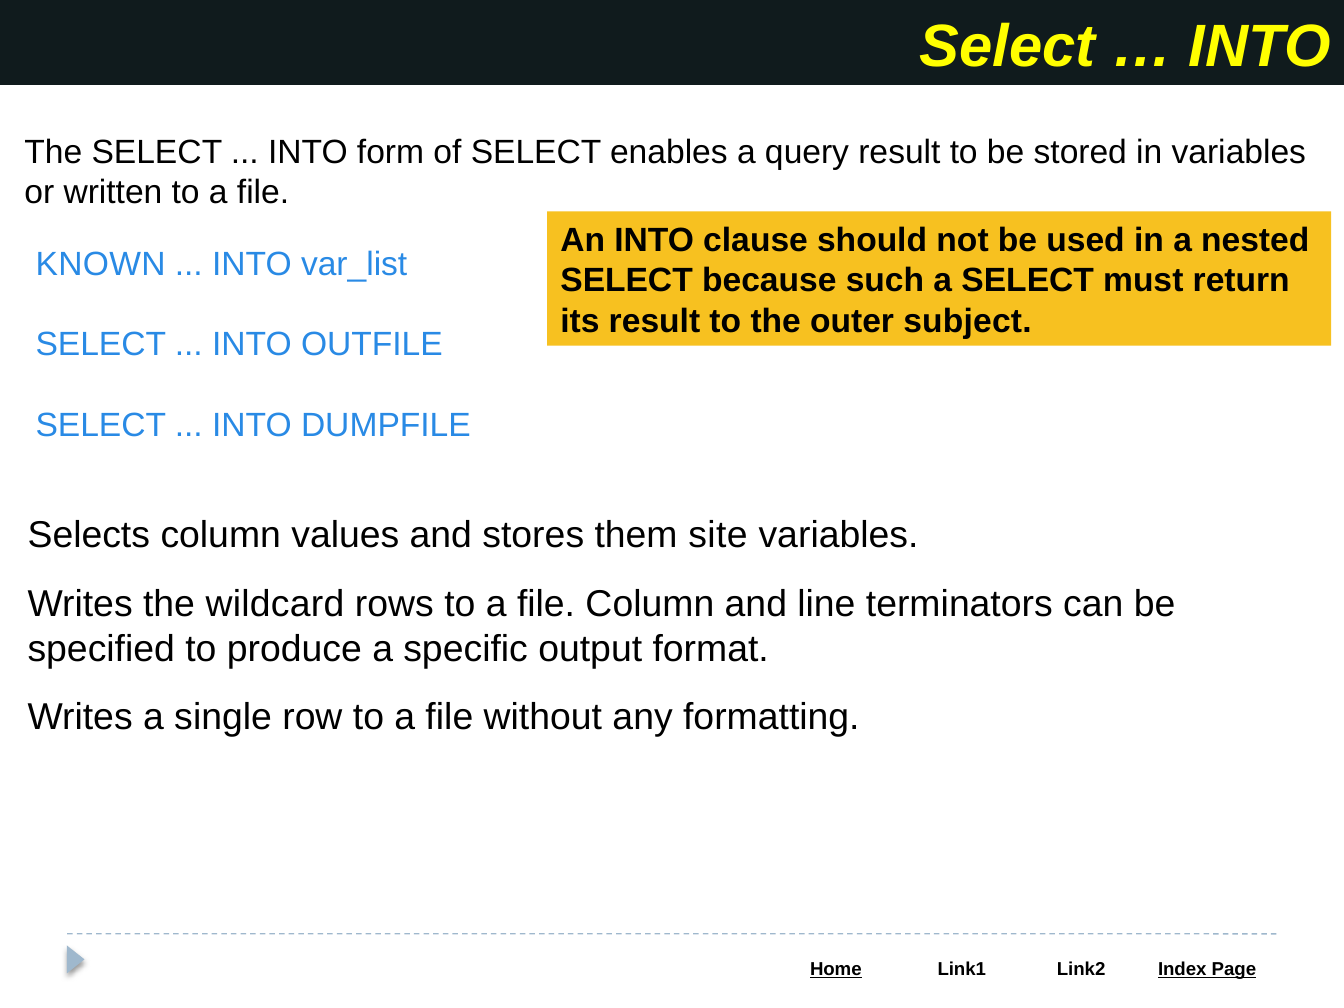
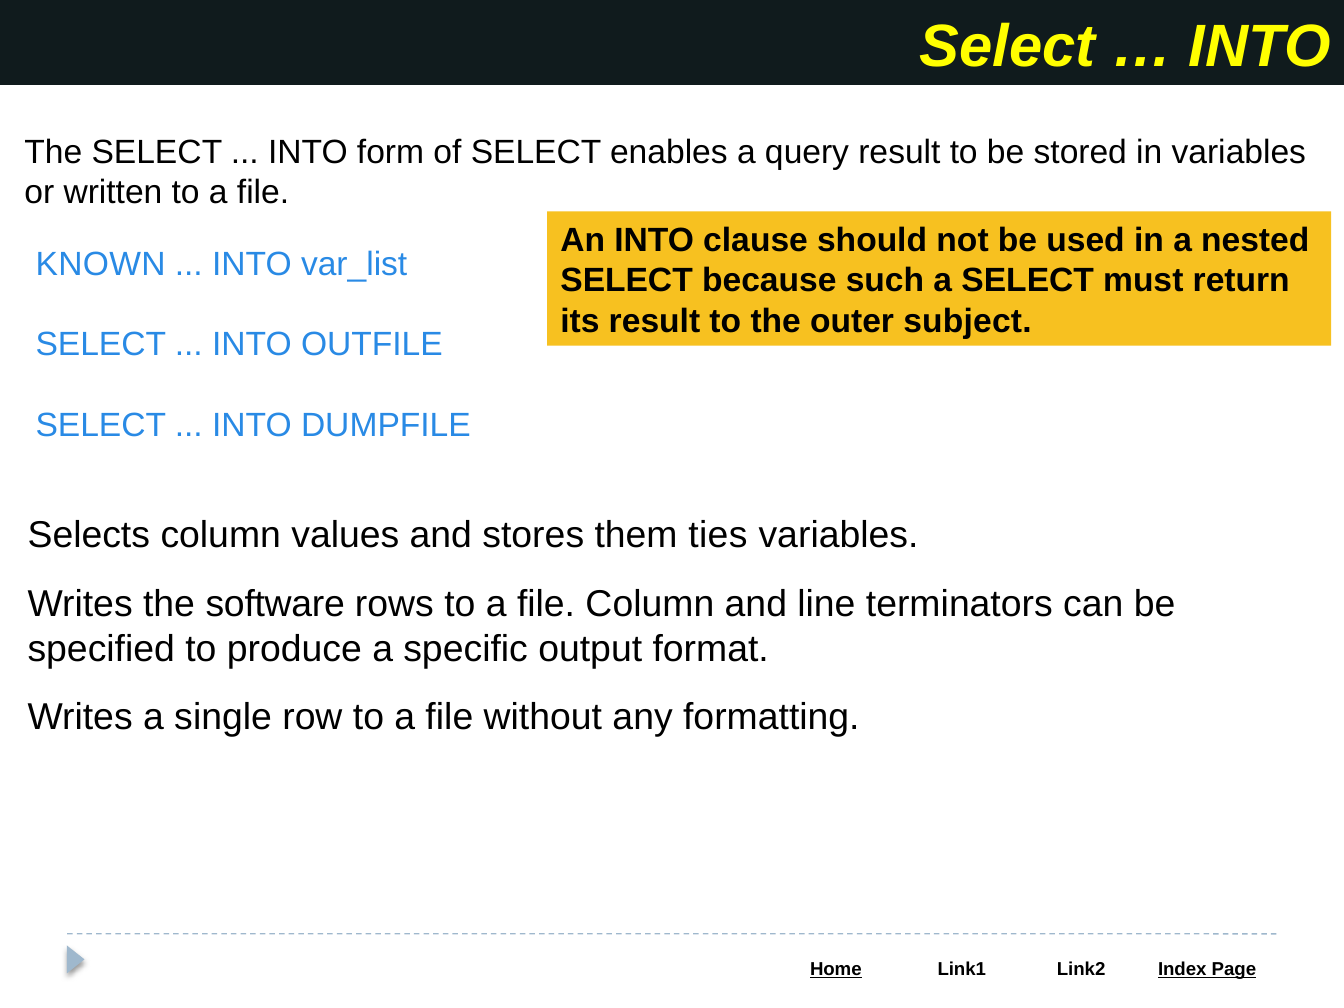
site: site -> ties (718, 536)
wildcard: wildcard -> software (275, 604)
